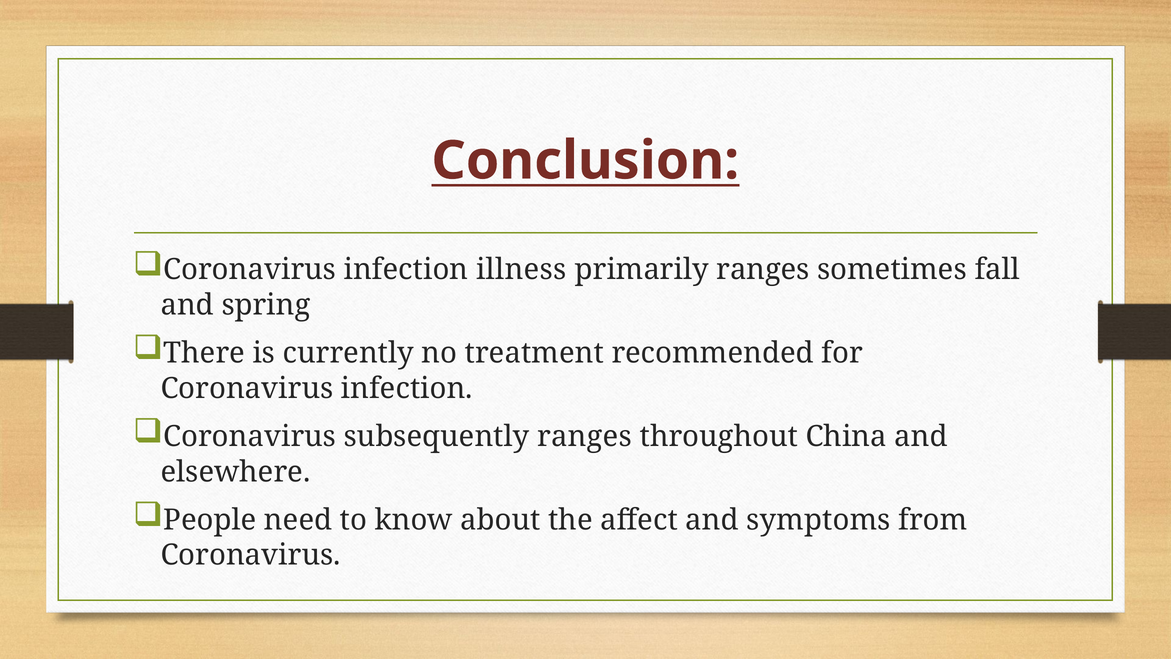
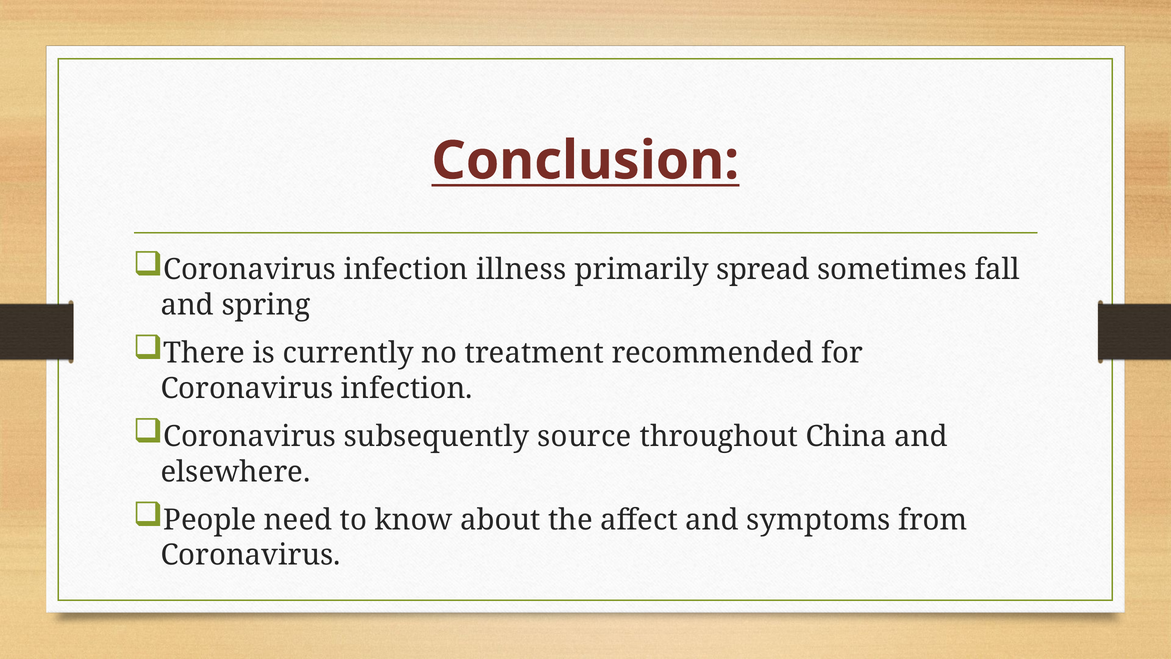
primarily ranges: ranges -> spread (763, 270)
subsequently ranges: ranges -> source (584, 436)
